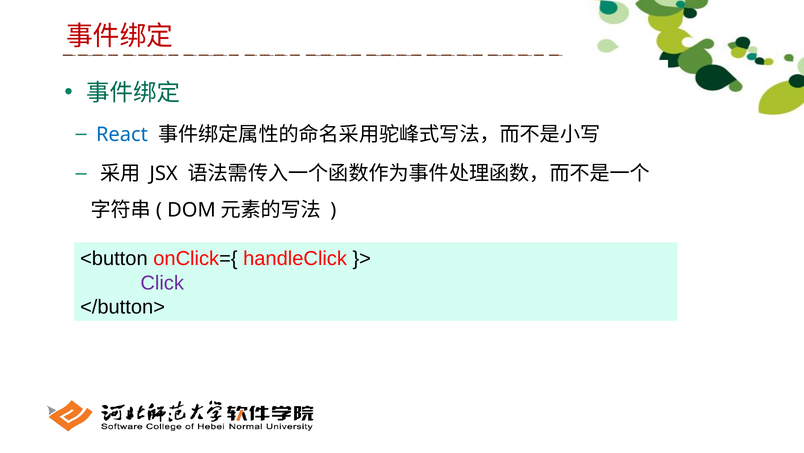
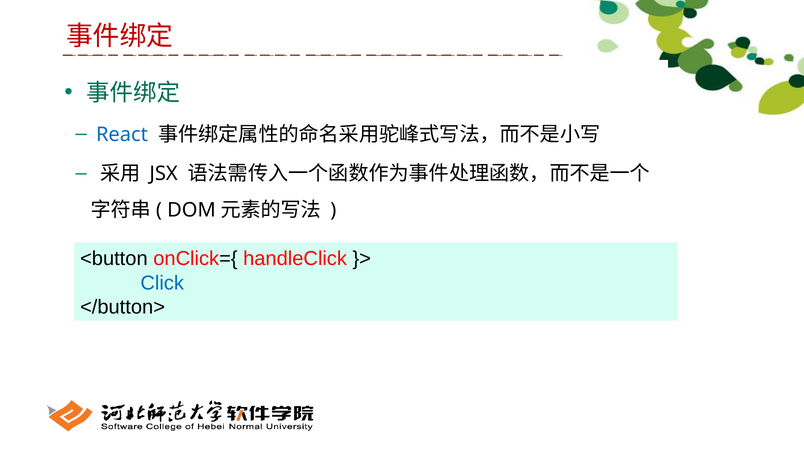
Click colour: purple -> blue (162, 283)
